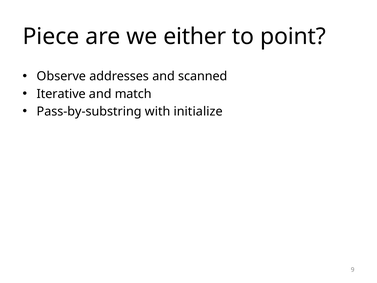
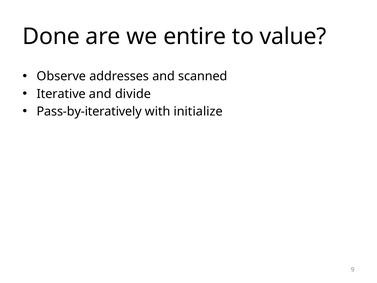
Piece: Piece -> Done (51, 36)
either: either -> entire (195, 36)
point: point -> value (293, 36)
match: match -> divide (133, 94)
Pass-by-substring: Pass-by-substring -> Pass-by-iteratively (89, 111)
